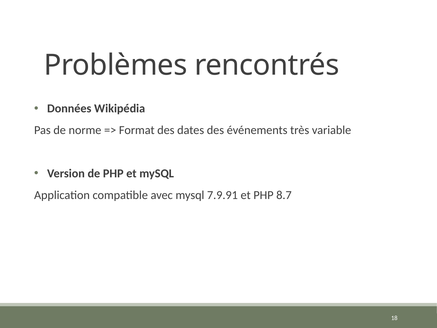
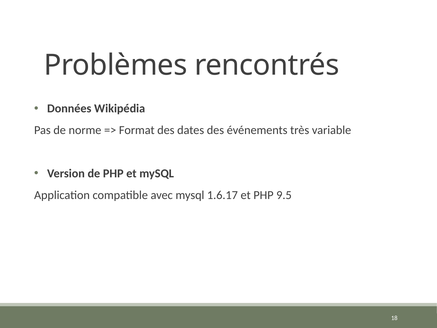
7.9.91: 7.9.91 -> 1.6.17 (222, 195)
8.7: 8.7 -> 9.5 (284, 195)
